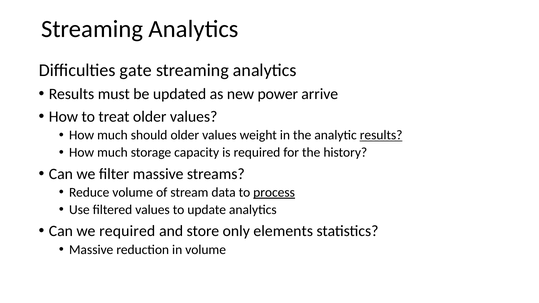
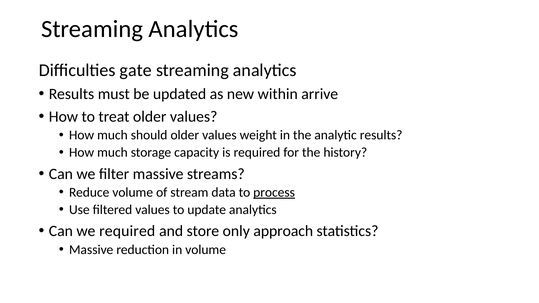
power: power -> within (278, 94)
results underline: present -> none (381, 135)
elements: elements -> approach (283, 231)
